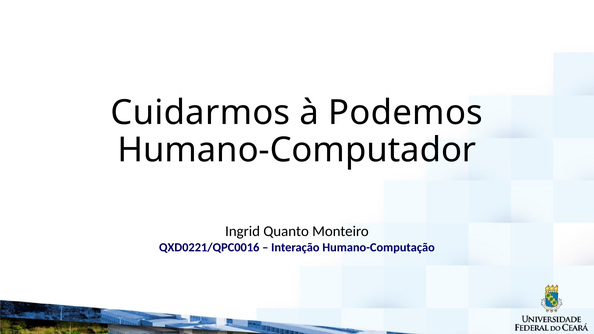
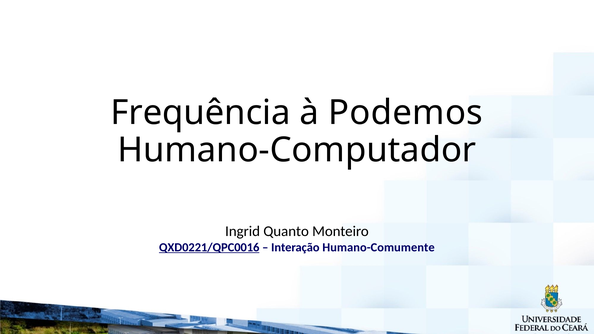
Cuidarmos: Cuidarmos -> Frequência (201, 113)
QXD0221/QPC0016 underline: none -> present (209, 247)
Humano-Computação: Humano-Computação -> Humano-Comumente (379, 247)
